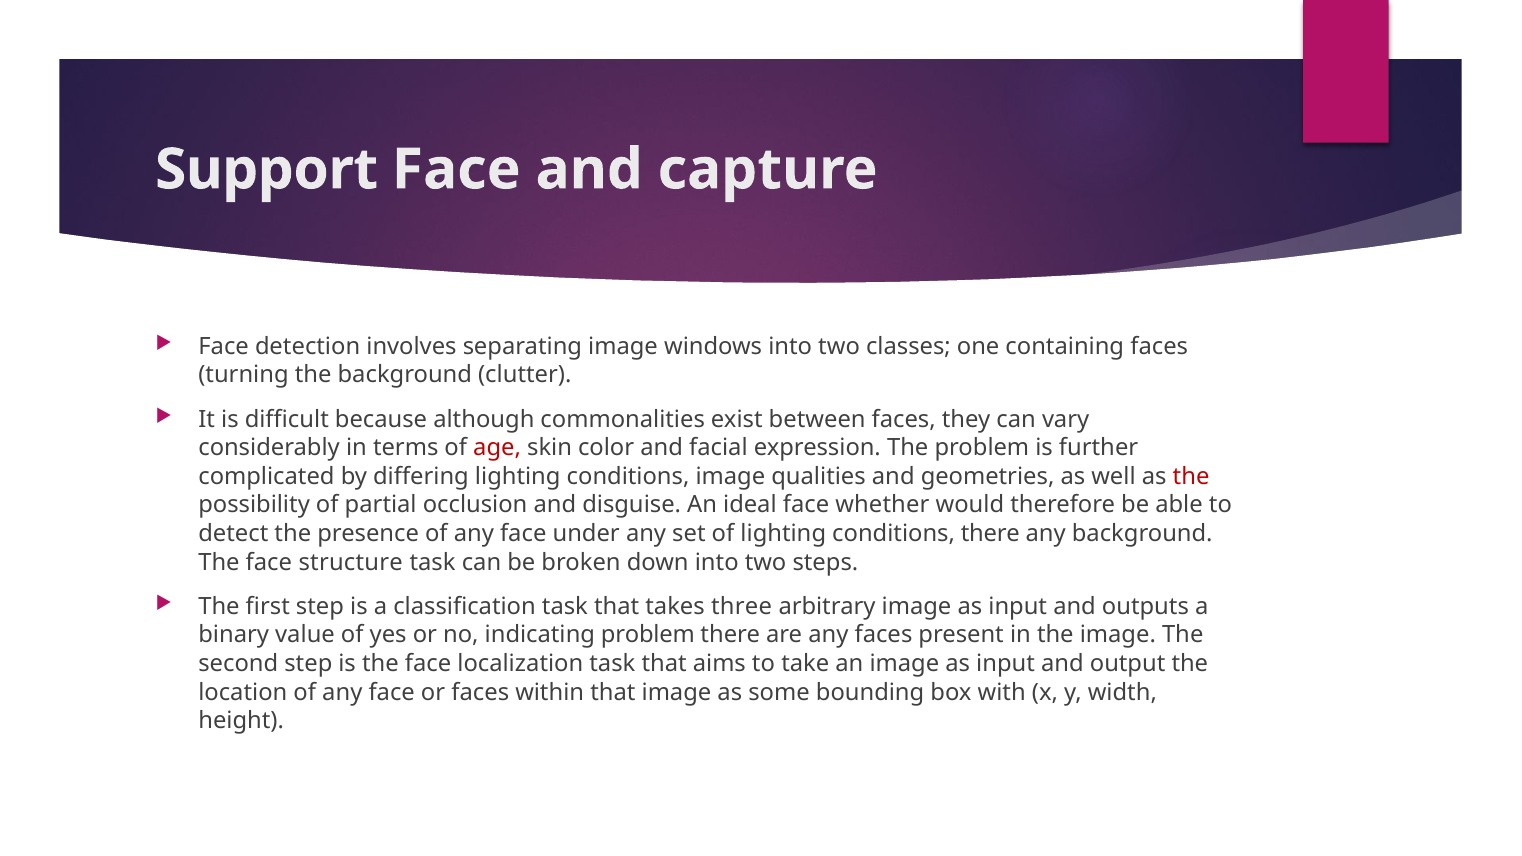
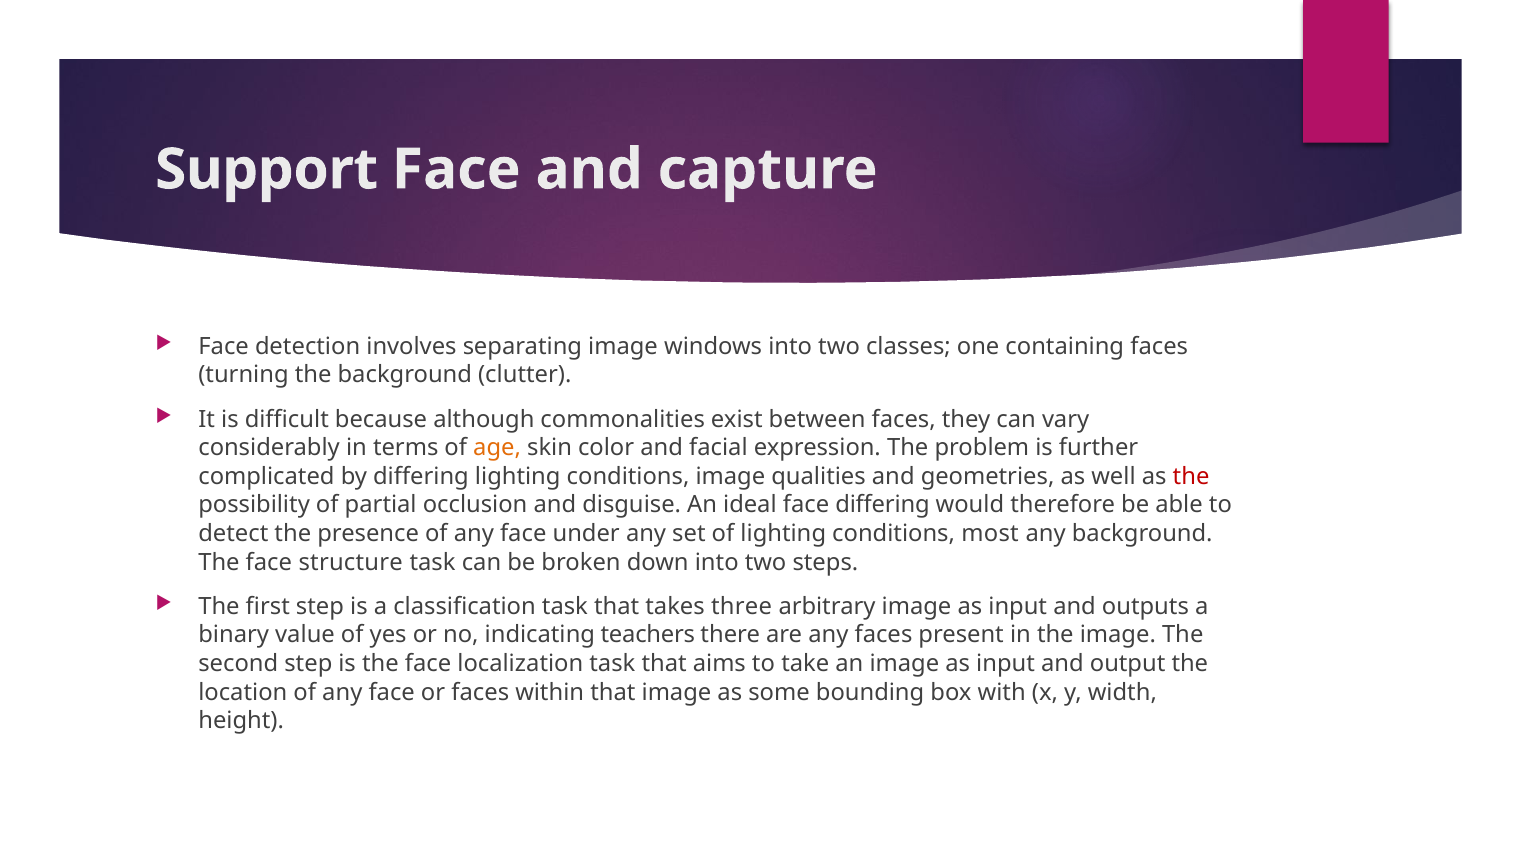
age colour: red -> orange (497, 448)
face whether: whether -> differing (883, 505)
conditions there: there -> most (990, 534)
indicating problem: problem -> teachers (648, 635)
